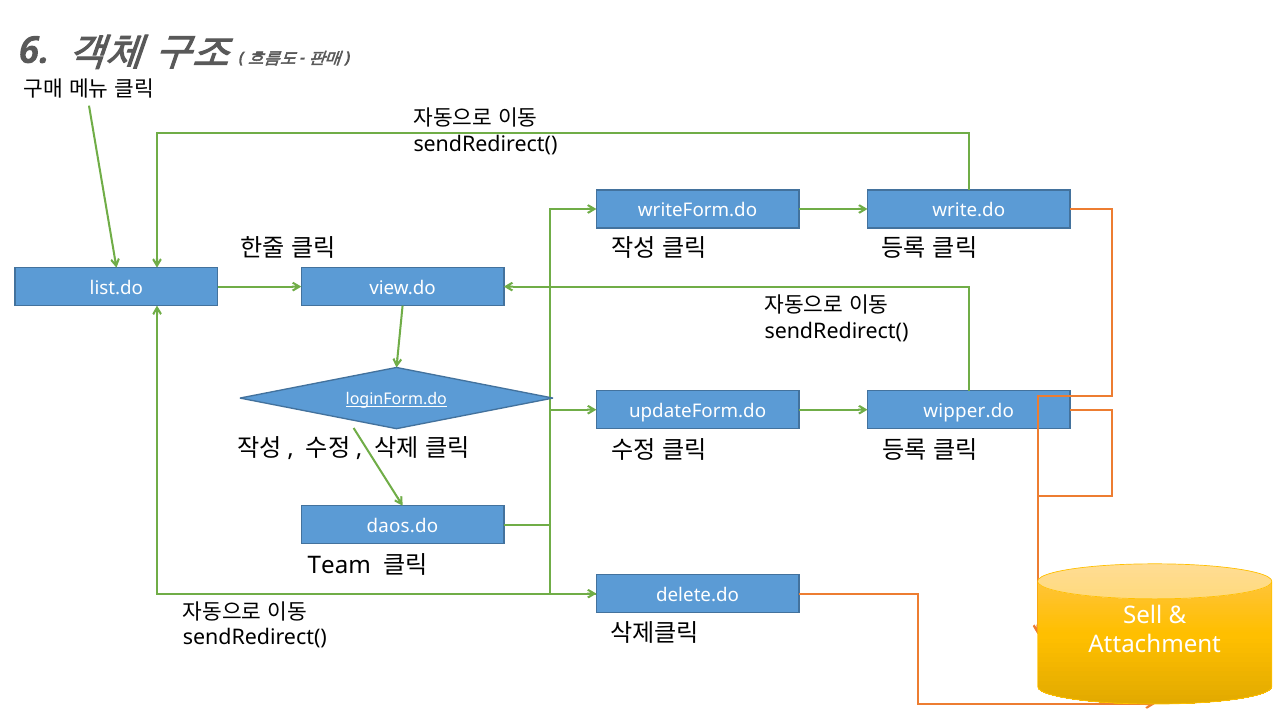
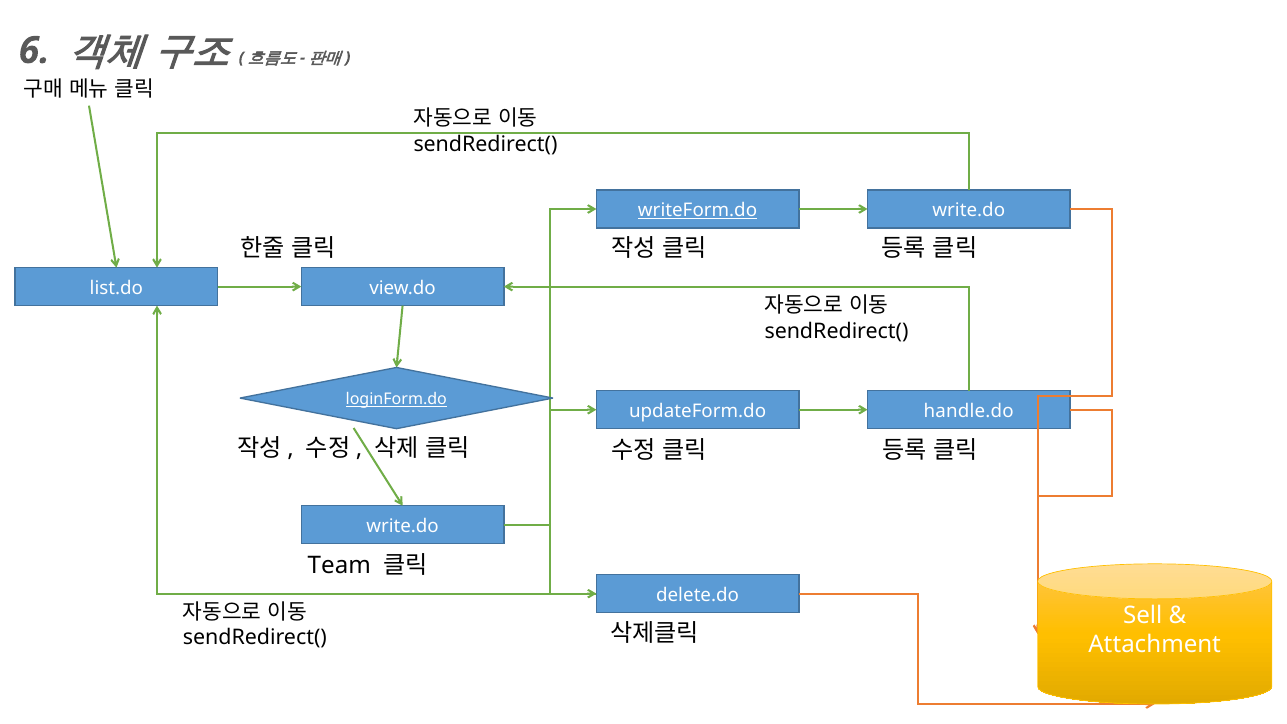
writeForm.do underline: none -> present (698, 210)
wipper.do: wipper.do -> handle.do (969, 411)
daos.do: daos.do -> write.do (403, 526)
